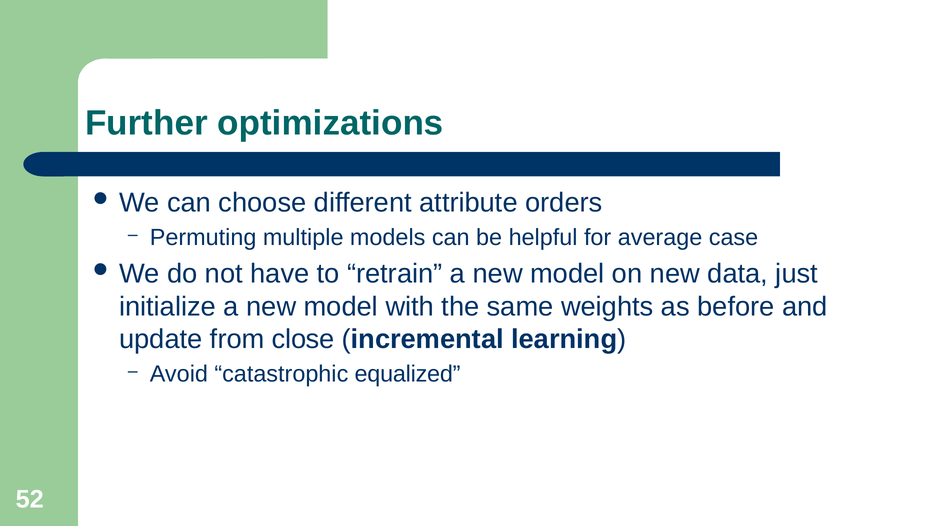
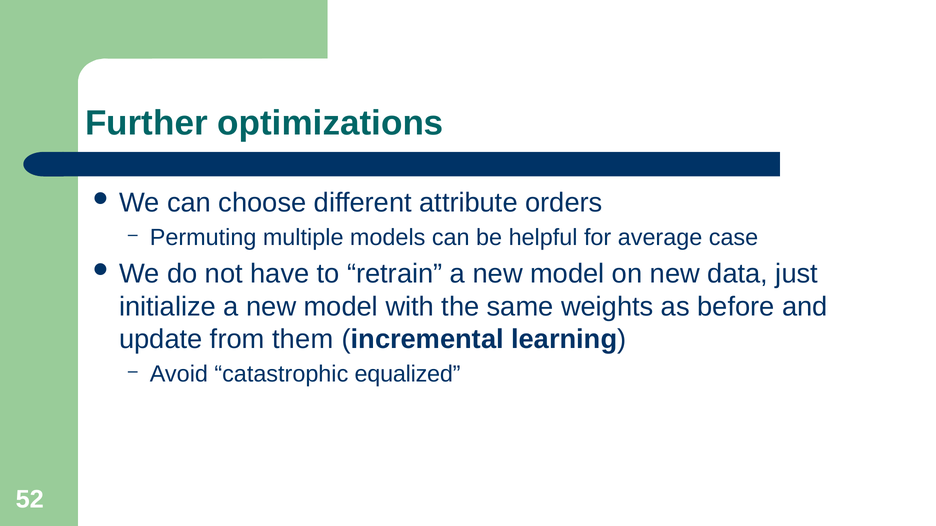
close: close -> them (303, 340)
